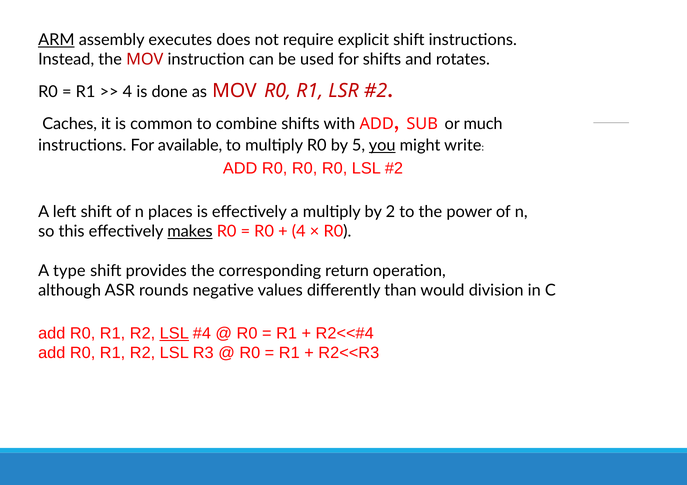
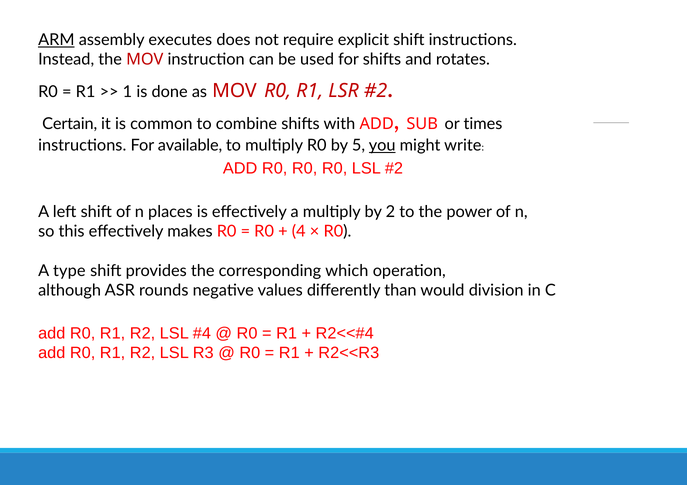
4: 4 -> 1 (127, 92)
Caches: Caches -> Certain (70, 124)
much: much -> times (483, 124)
makes underline: present -> none (190, 232)
return: return -> which (347, 271)
LSL underline: present -> none (174, 334)
